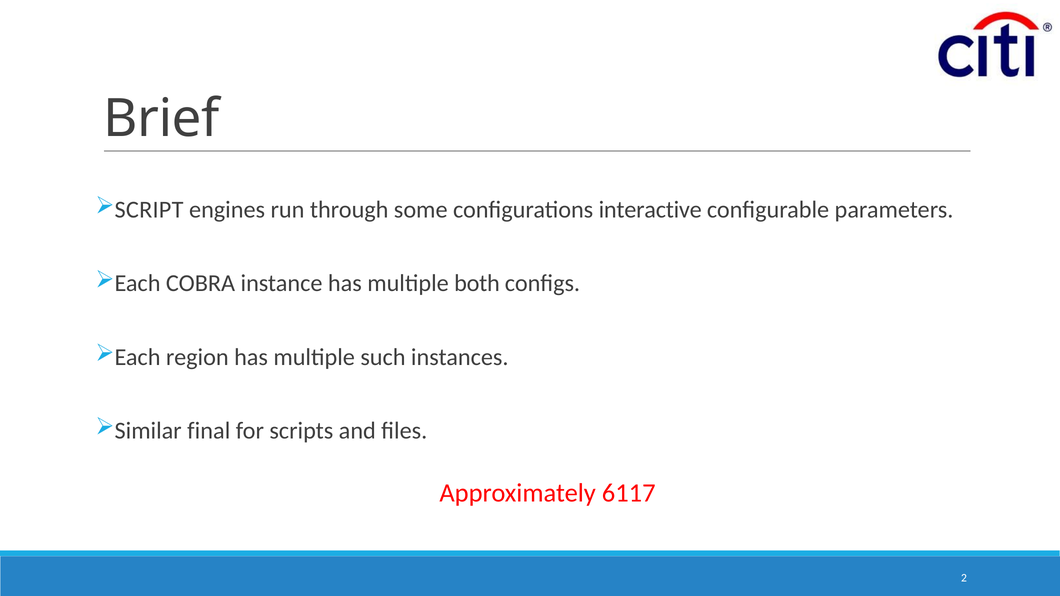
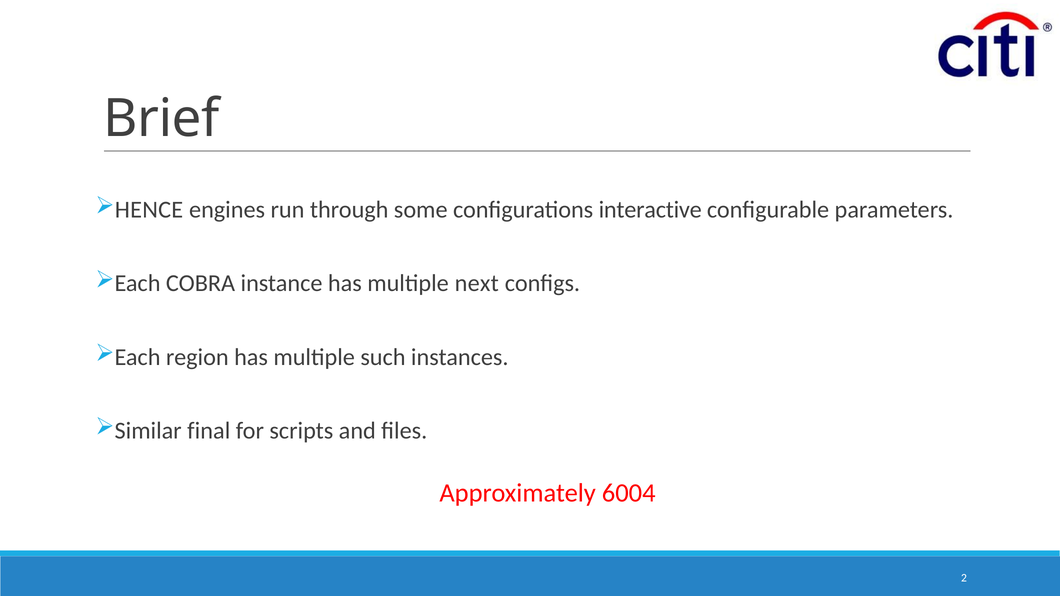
SCRIPT: SCRIPT -> HENCE (149, 210)
both: both -> next (477, 284)
6117: 6117 -> 6004 (629, 493)
